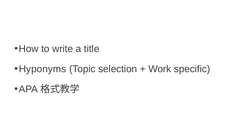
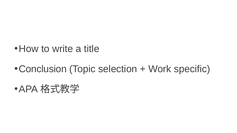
Hyponyms: Hyponyms -> Conclusion (43, 69)
